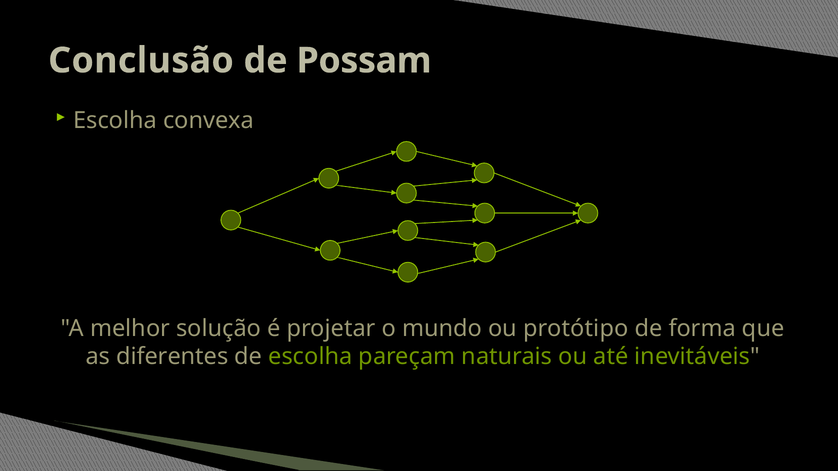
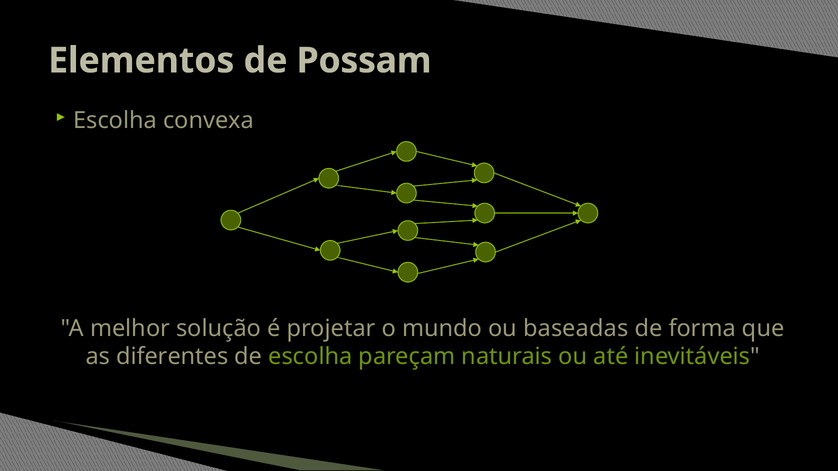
Conclusão: Conclusão -> Elementos (141, 61)
protótipo: protótipo -> baseadas (576, 329)
